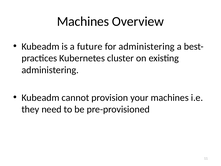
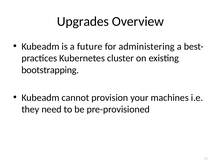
Machines: Machines -> Upgrades (83, 21)
administering: administering -> bootstrapping (50, 70)
